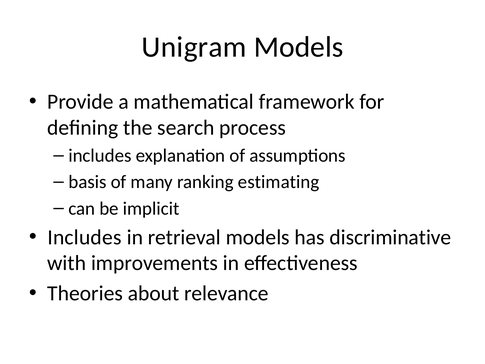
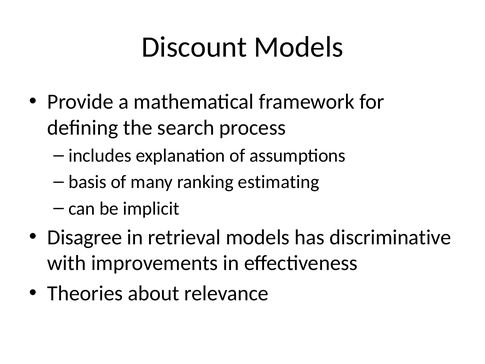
Unigram: Unigram -> Discount (194, 47)
Includes: Includes -> Disagree (85, 237)
